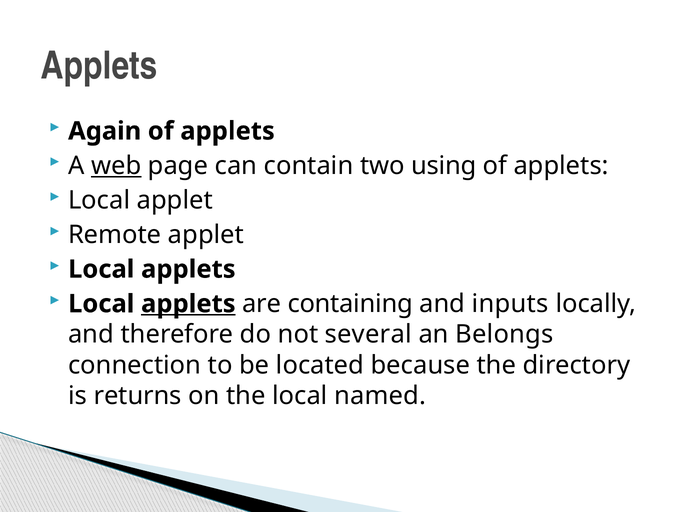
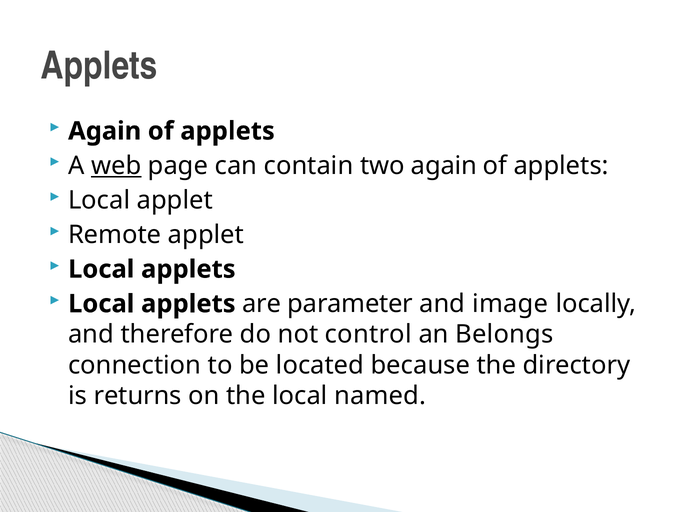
two using: using -> again (444, 165)
applets underline: present -> none (188, 304)
containing: containing -> parameter (350, 304)
inputs: inputs -> image (510, 304)
several: several -> control (368, 334)
